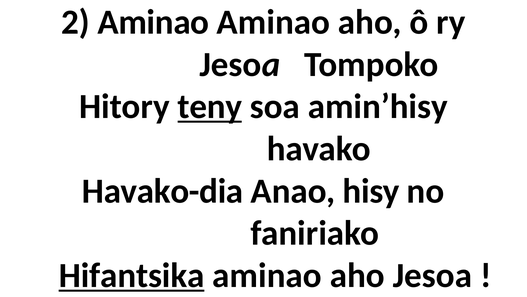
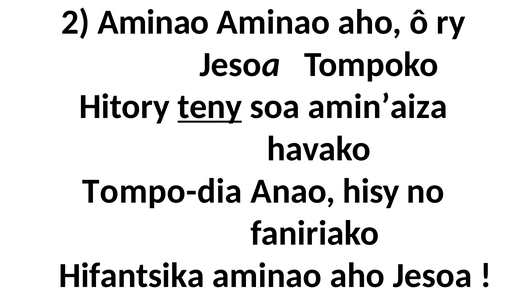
amin’hisy: amin’hisy -> amin’aiza (378, 106)
Havako-dia: Havako-dia -> Tompo-dia (162, 191)
Hifantsika underline: present -> none (132, 275)
